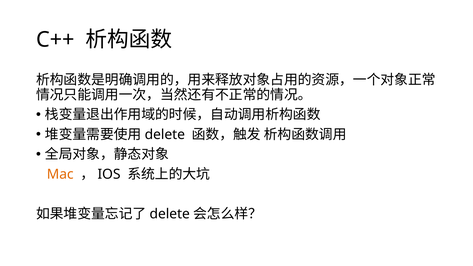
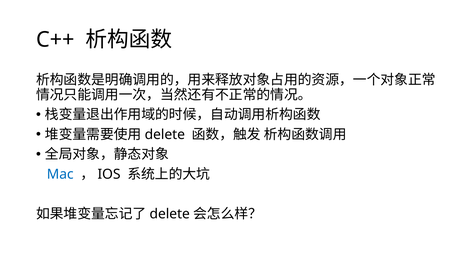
Mac colour: orange -> blue (60, 174)
